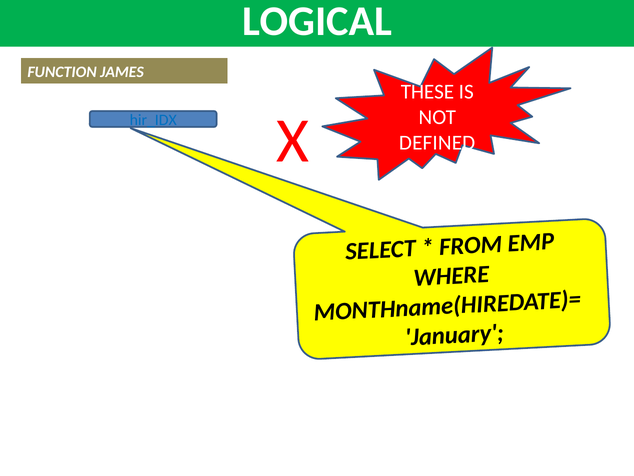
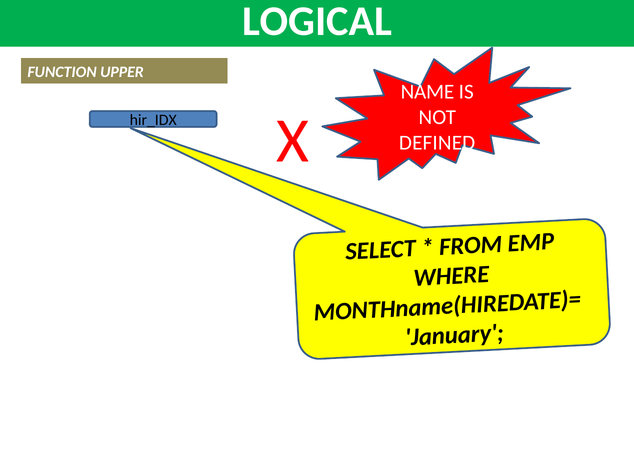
JAMES: JAMES -> UPPER (122, 72)
THESE: THESE -> NAME (427, 92)
hir_IDX colour: blue -> black (153, 120)
